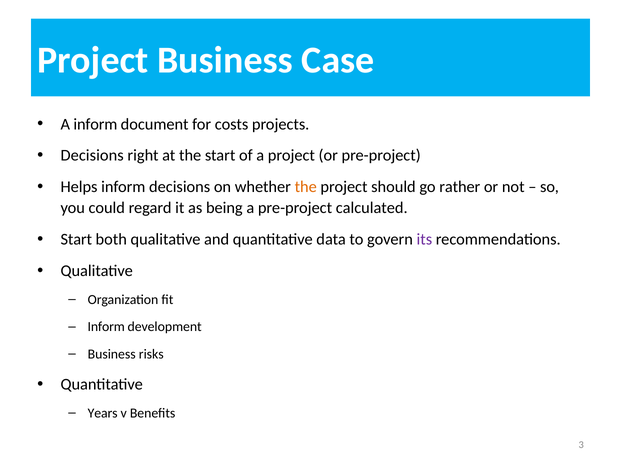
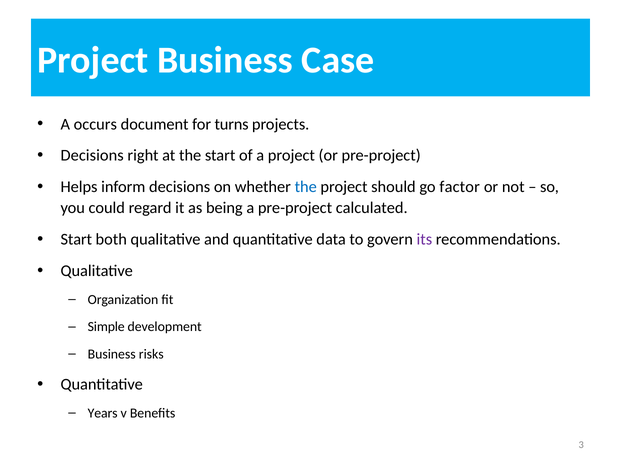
A inform: inform -> occurs (95, 124)
costs: costs -> turns (232, 124)
the colour: orange -> blue (306, 187)
rather: rather -> factor (460, 187)
Inform: Inform -> Simple (106, 327)
